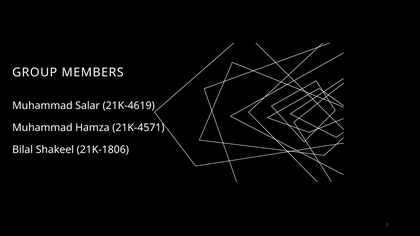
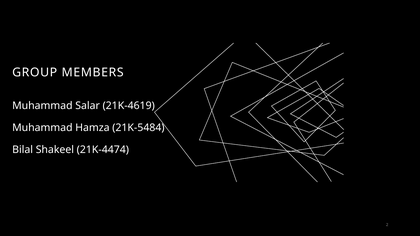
21K-4571: 21K-4571 -> 21K-5484 (138, 128)
21K-1806: 21K-1806 -> 21K-4474 (103, 150)
